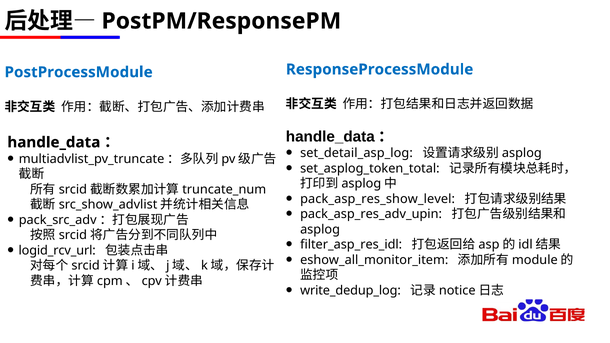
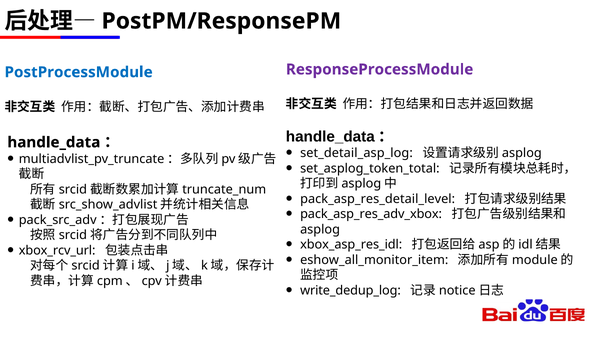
ResponseProcessModule colour: blue -> purple (380, 69)
pack_asp_res_show_level: pack_asp_res_show_level -> pack_asp_res_detail_level (378, 199)
pack_asp_res_adv_upin: pack_asp_res_adv_upin -> pack_asp_res_adv_xbox (371, 214)
filter_asp_res_idl: filter_asp_res_idl -> xbox_asp_res_idl (351, 245)
logid_rcv_url: logid_rcv_url -> xbox_rcv_url (57, 251)
